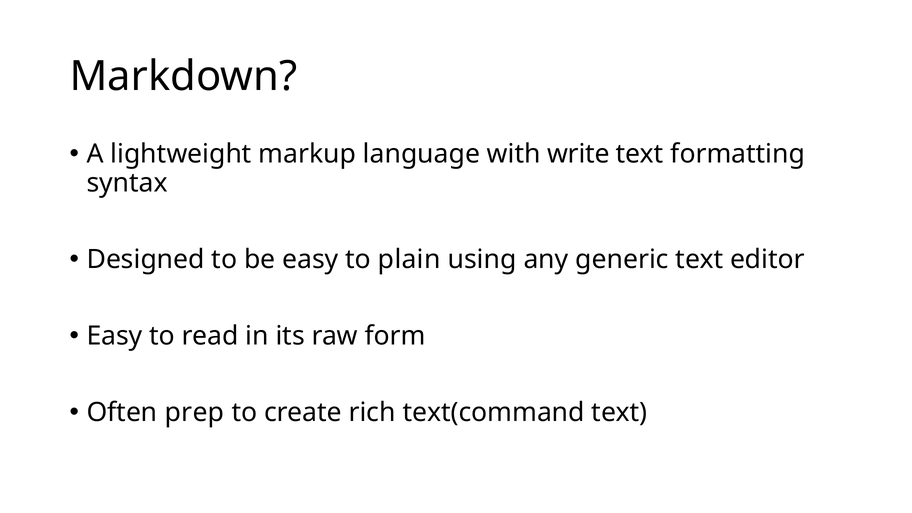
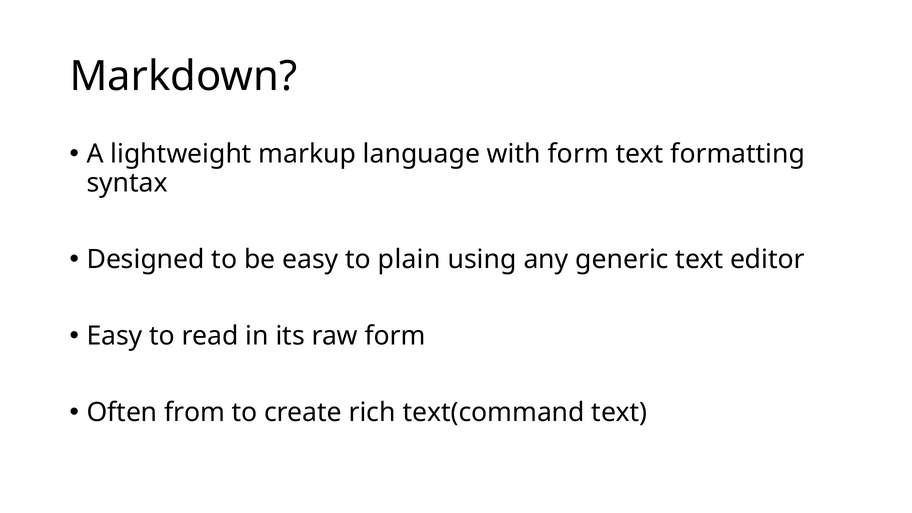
with write: write -> form (578, 154)
prep: prep -> from (195, 412)
